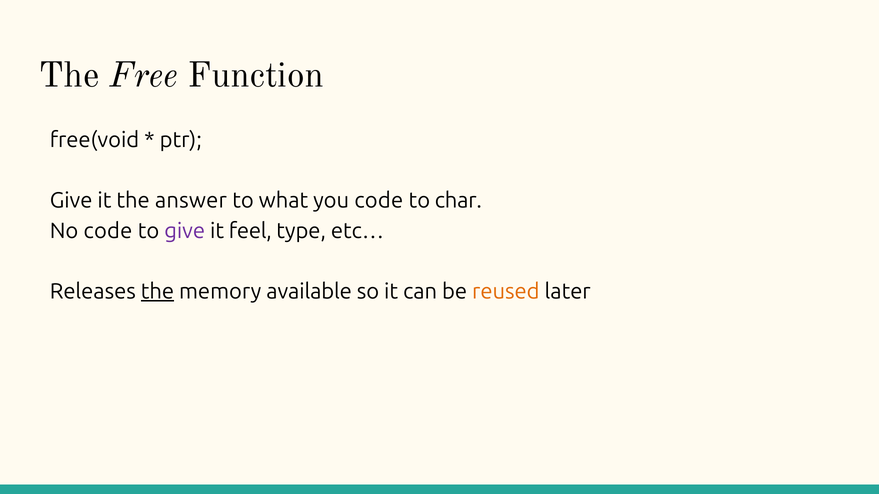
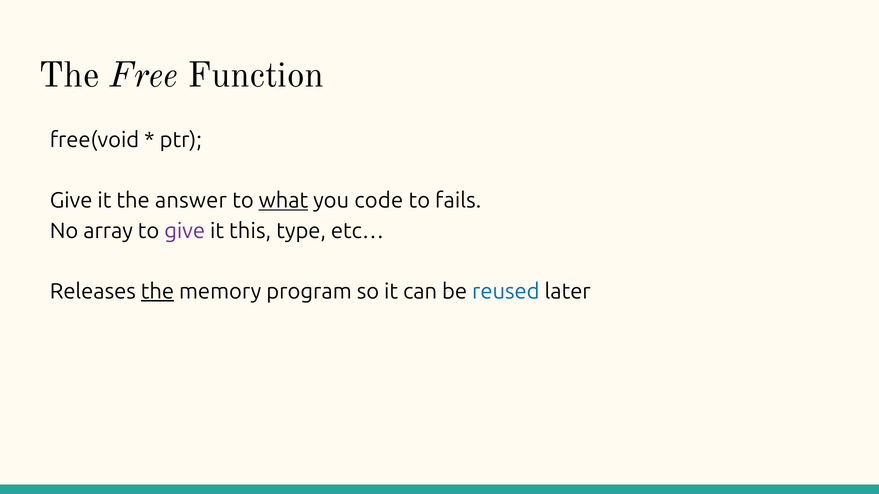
what underline: none -> present (283, 201)
char: char -> fails (458, 201)
No code: code -> array (108, 231)
feel: feel -> this (250, 231)
available: available -> program (309, 292)
reused colour: orange -> blue (506, 292)
